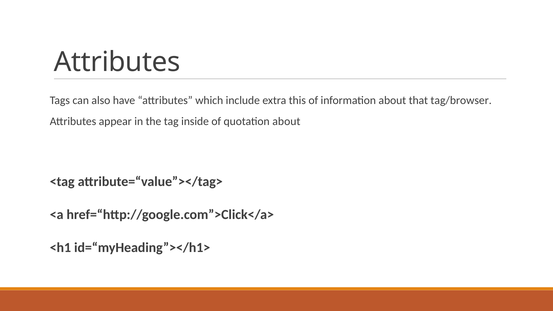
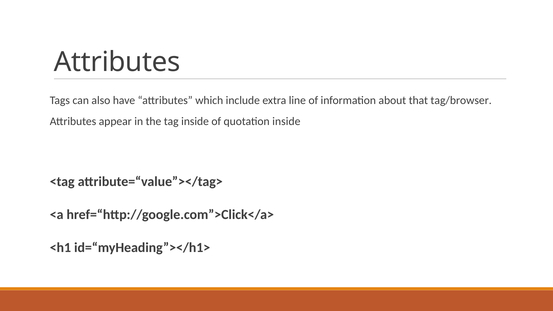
this: this -> line (297, 100)
quotation about: about -> inside (286, 121)
